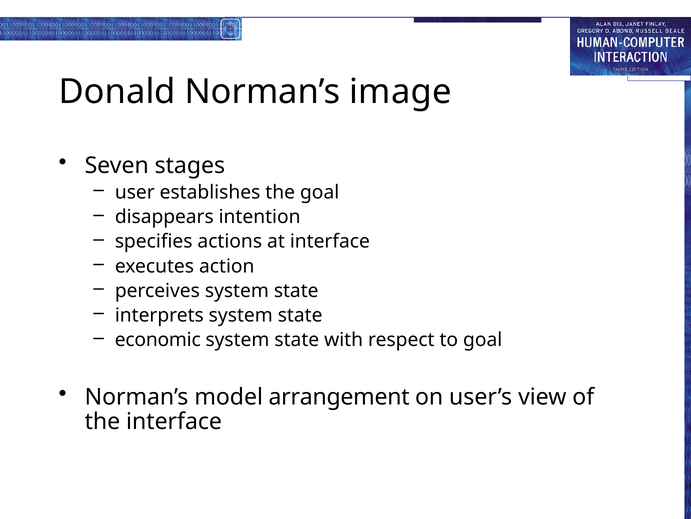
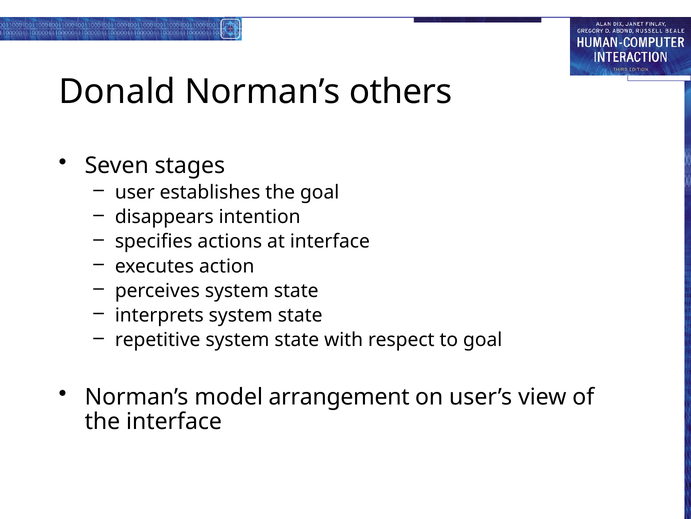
image: image -> others (401, 92)
economic: economic -> repetitive (158, 340)
